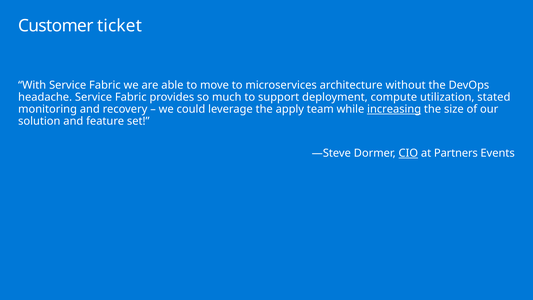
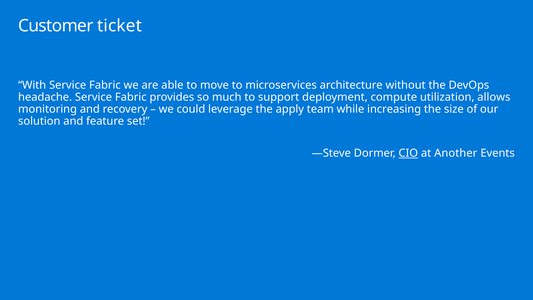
stated: stated -> allows (494, 97)
increasing underline: present -> none (394, 109)
Partners: Partners -> Another (456, 153)
